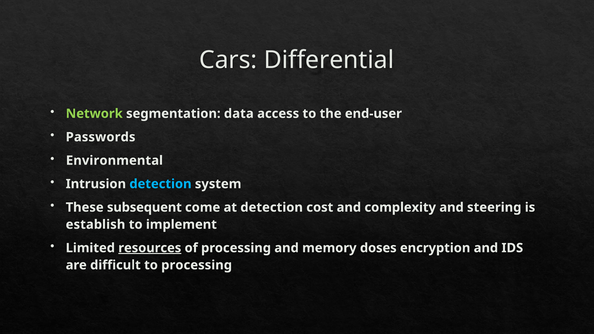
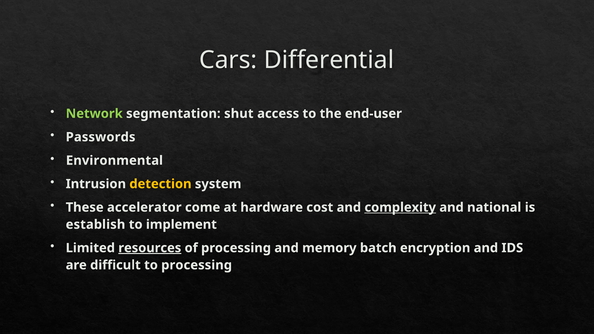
data: data -> shut (239, 114)
detection colour: light blue -> yellow (160, 184)
subsequent: subsequent -> accelerator (144, 207)
at detection: detection -> hardware (272, 207)
complexity underline: none -> present (400, 207)
steering: steering -> national (494, 207)
doses: doses -> batch (378, 248)
